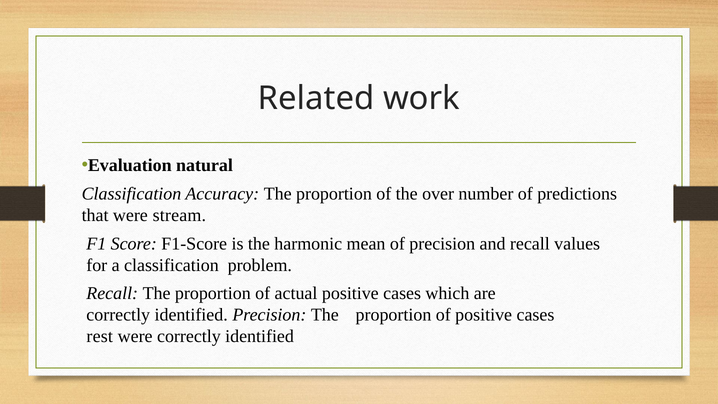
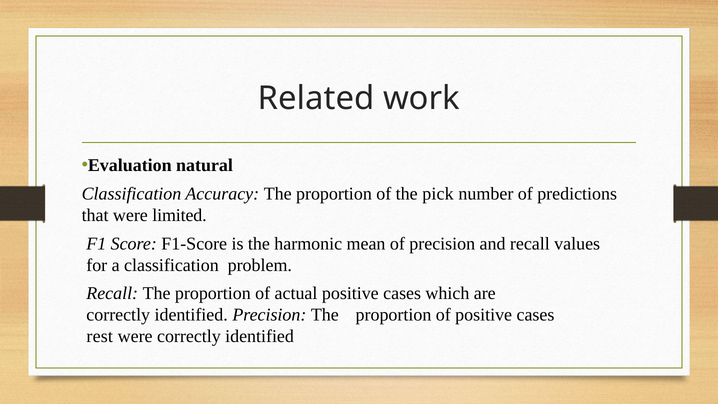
over: over -> pick (438, 194)
stream: stream -> limited (180, 215)
